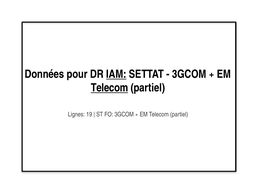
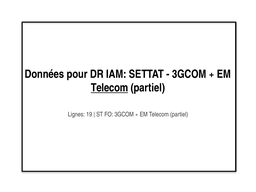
IAM underline: present -> none (116, 74)
